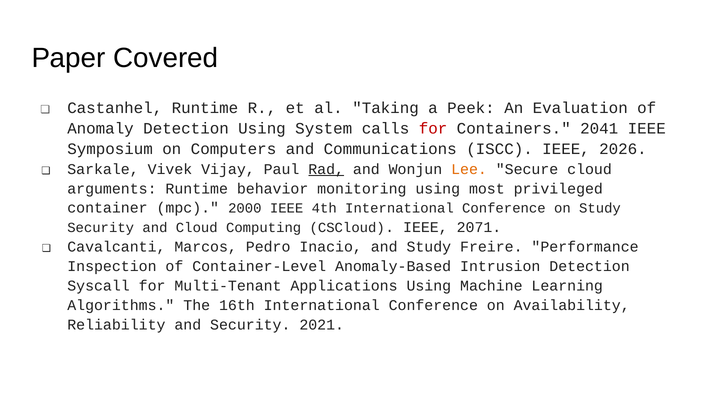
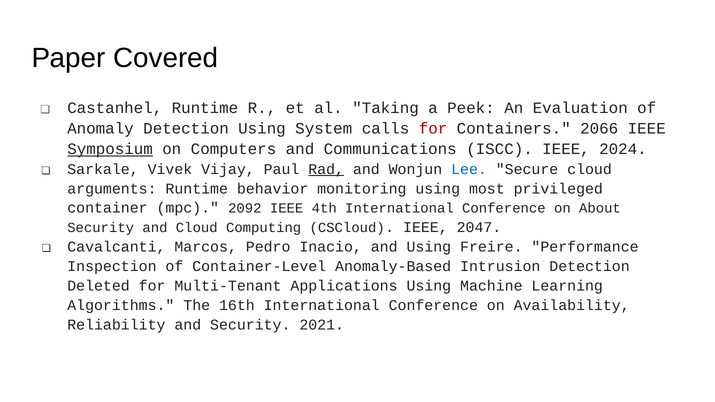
2041: 2041 -> 2066 (599, 129)
Symposium underline: none -> present (110, 149)
2026: 2026 -> 2024 (623, 149)
Lee colour: orange -> blue (469, 169)
2000: 2000 -> 2092 (245, 208)
on Study: Study -> About (600, 208)
2071: 2071 -> 2047 (479, 228)
and Study: Study -> Using (429, 247)
Syscall: Syscall -> Deleted (99, 286)
